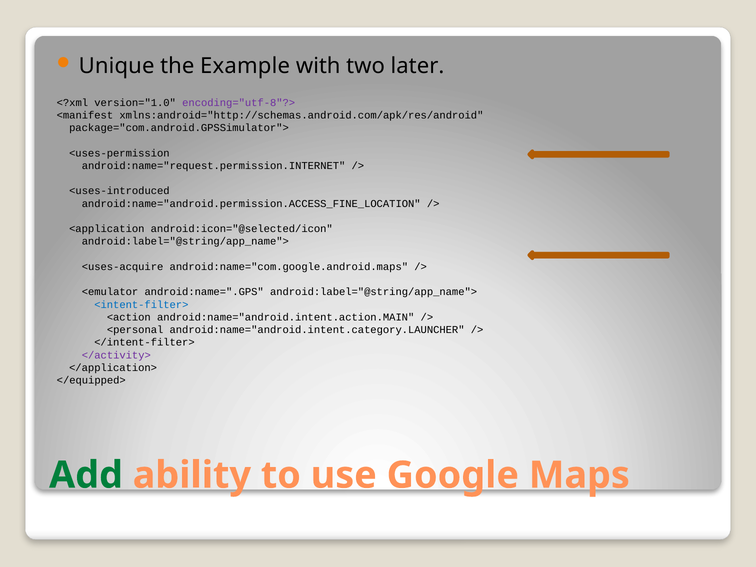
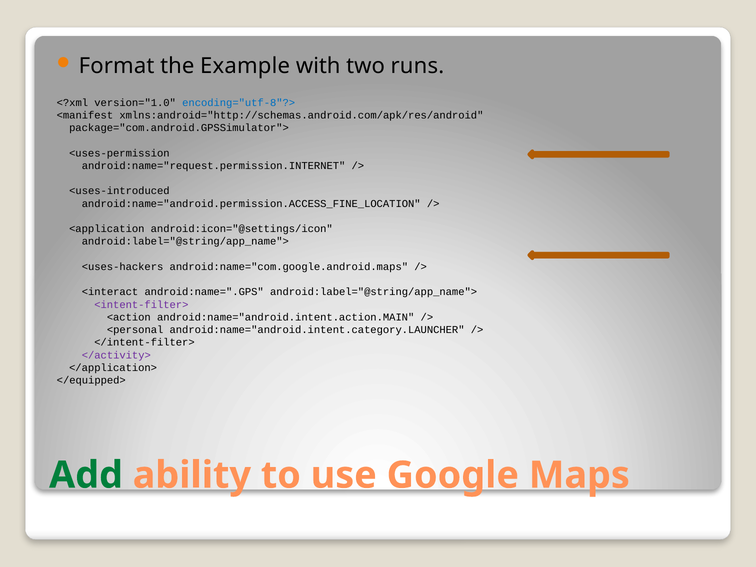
Unique: Unique -> Format (117, 66)
later: later -> runs (417, 66)
encoding="utf-8"?> colour: purple -> blue (239, 103)
android:icon="@selected/icon: android:icon="@selected/icon -> android:icon="@settings/icon (242, 229)
<uses-acquire: <uses-acquire -> <uses-hackers (123, 267)
<emulator: <emulator -> <interact (110, 292)
<intent-filter> colour: blue -> purple (141, 305)
